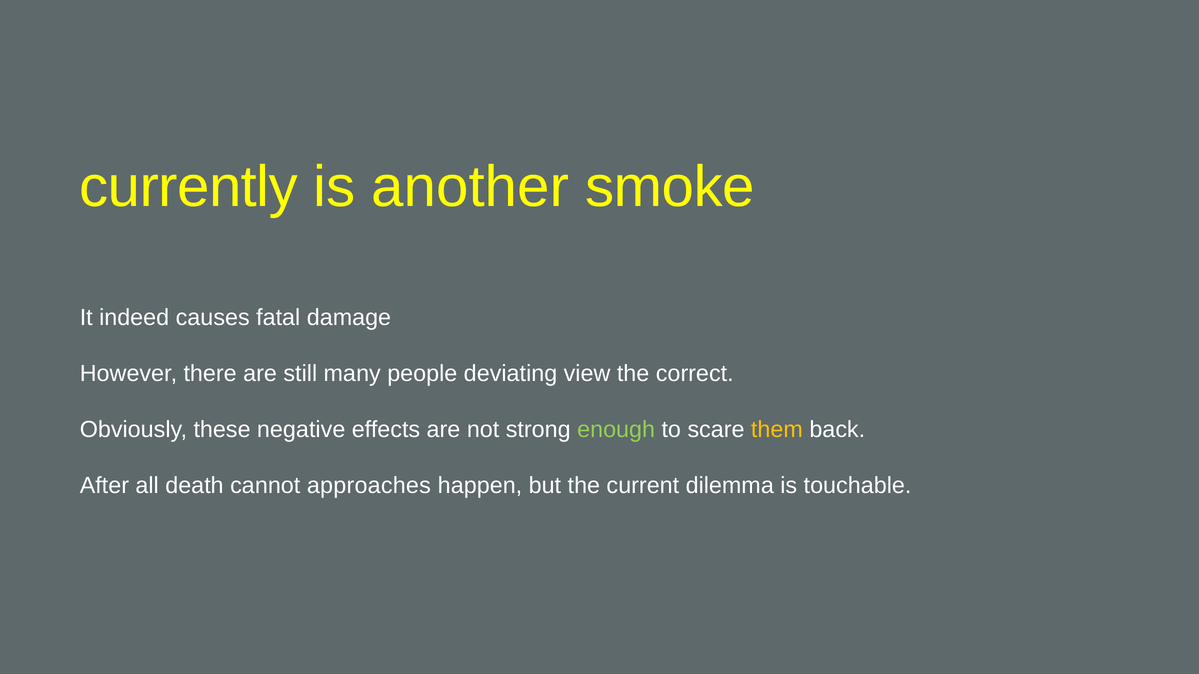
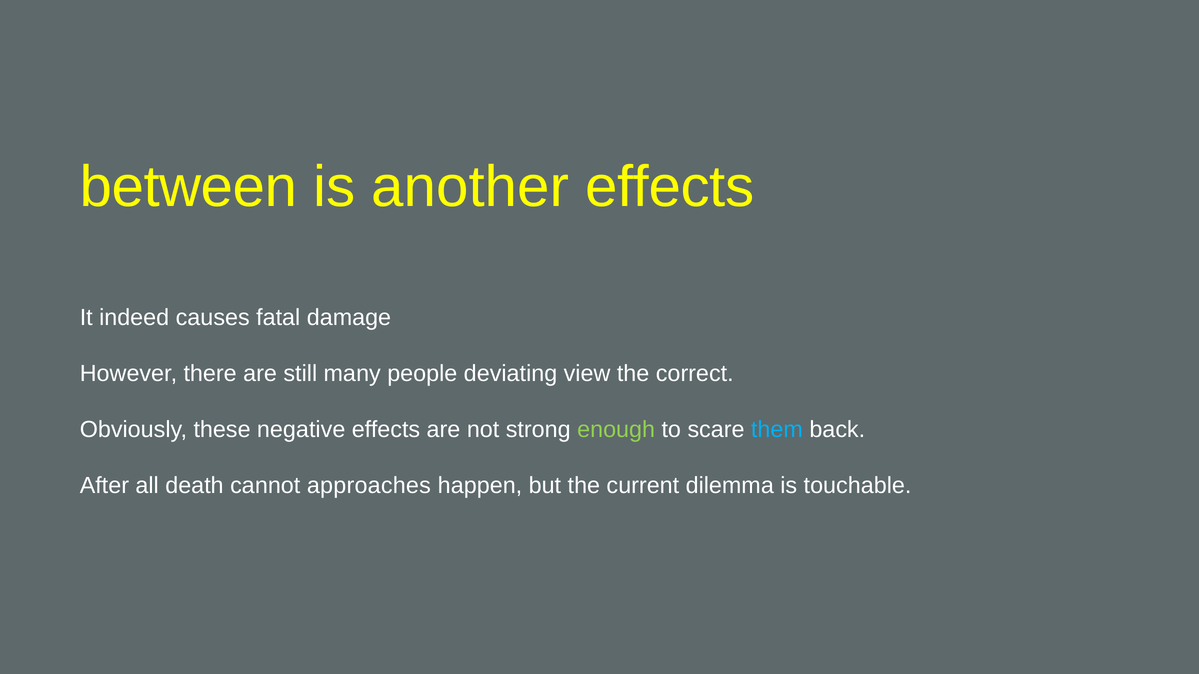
currently: currently -> between (189, 187)
another smoke: smoke -> effects (670, 187)
them colour: yellow -> light blue (777, 430)
